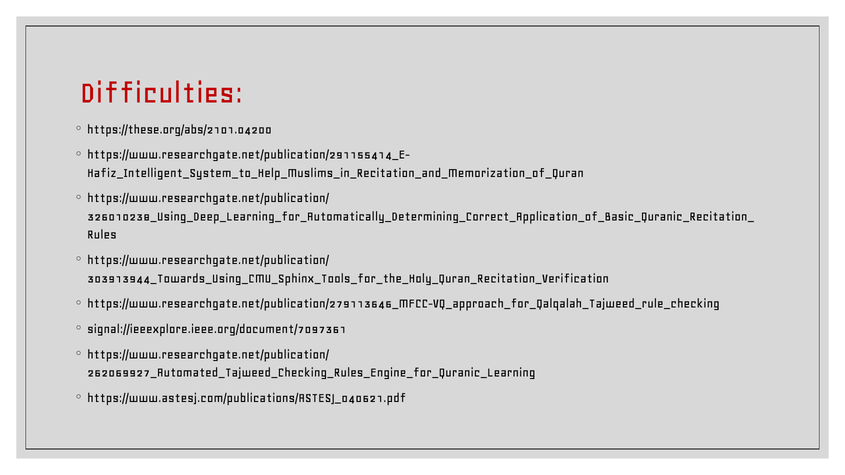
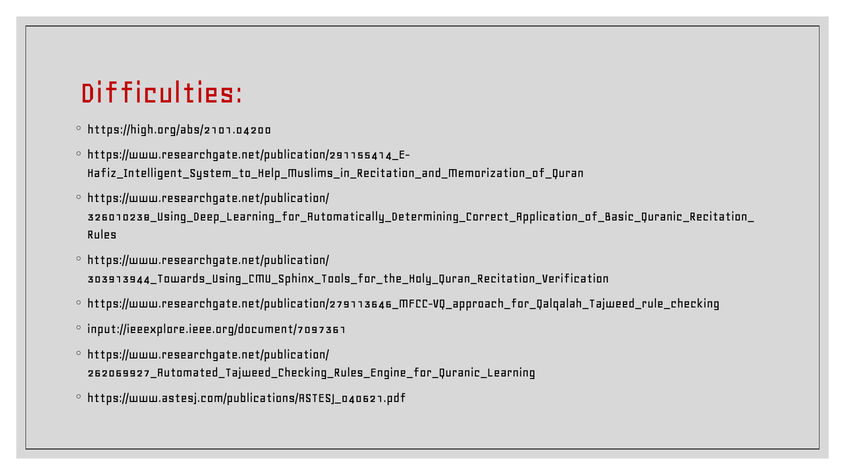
https://these.org/abs/2101.04200: https://these.org/abs/2101.04200 -> https://high.org/abs/2101.04200 (179, 129)
signal://ieeexplore.ieee.org/document/7097361: signal://ieeexplore.ieee.org/document/7097361 -> input://ieeexplore.ieee.org/document/7097361 (217, 329)
